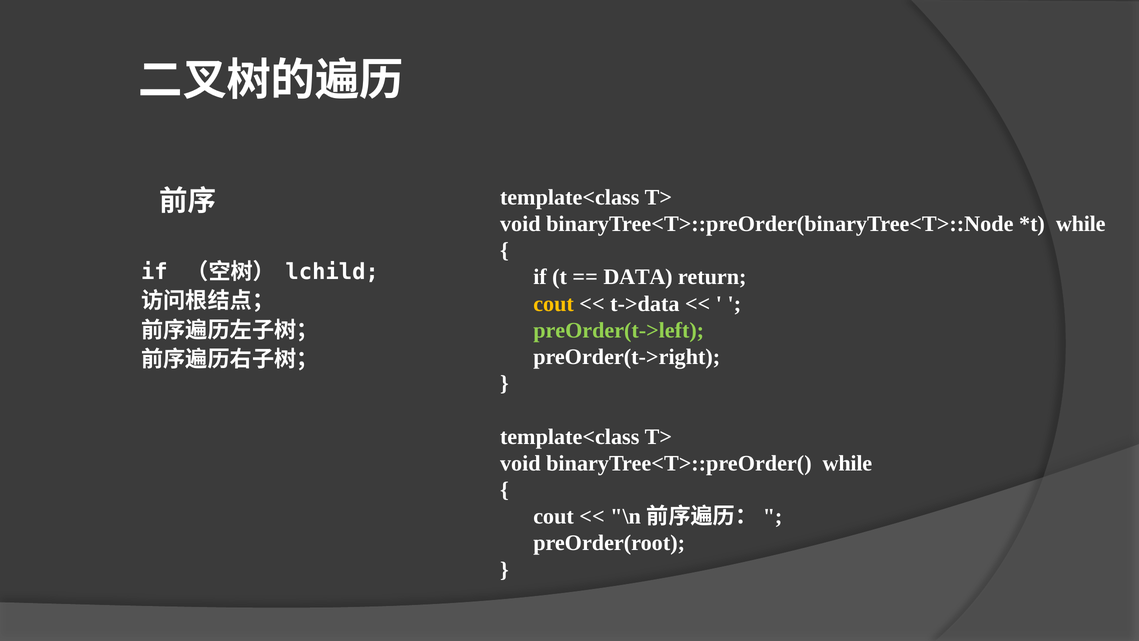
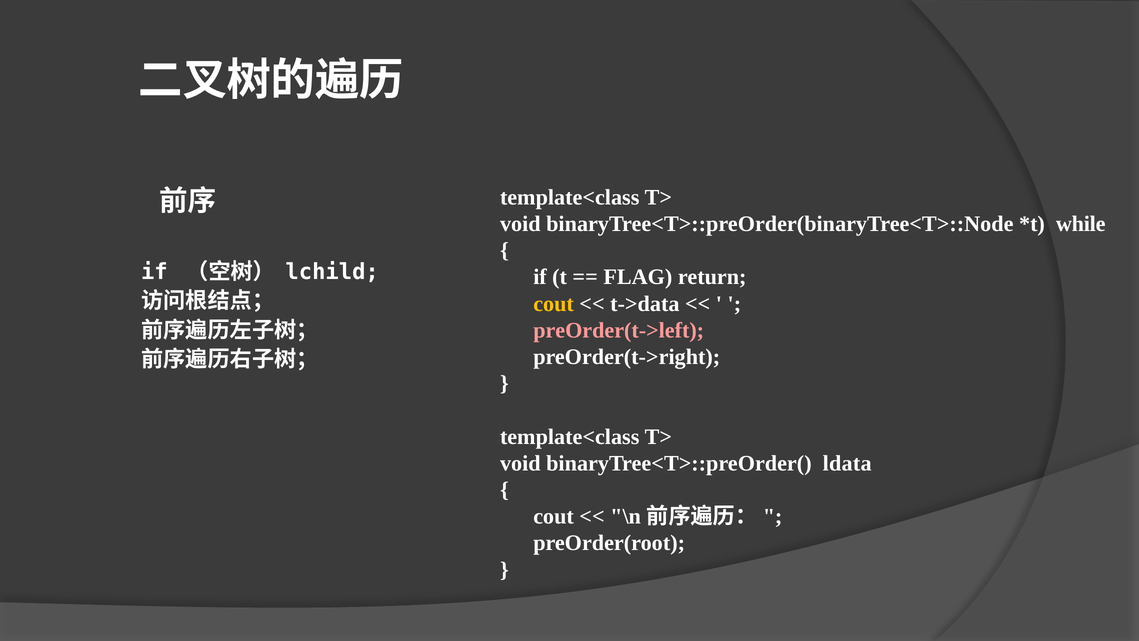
DATA: DATA -> FLAG (638, 277)
preOrder(t->left colour: light green -> pink (619, 330)
binaryTree<T>::preOrder( while: while -> ldata (847, 463)
